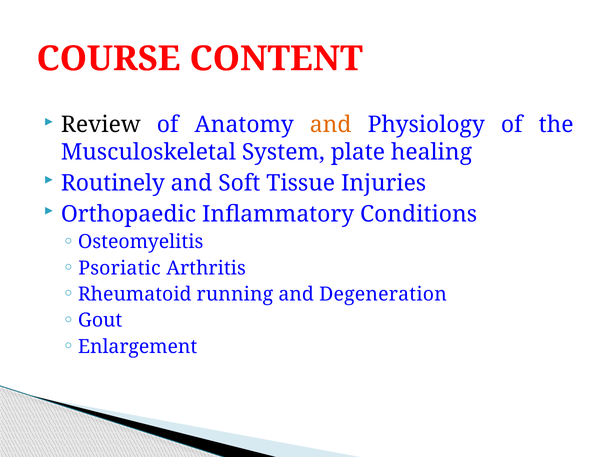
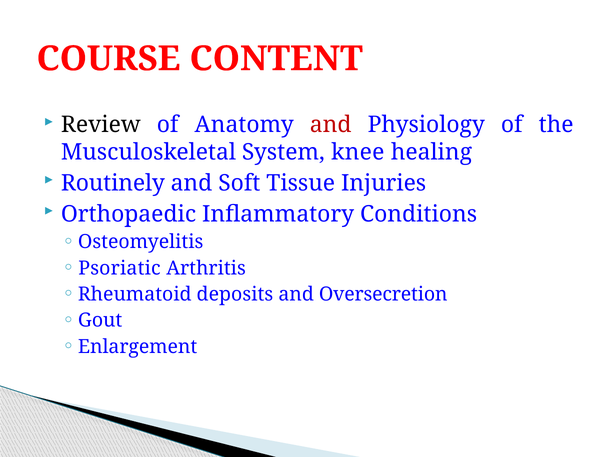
and colour: orange -> red (331, 125)
plate: plate -> knee (358, 153)
running: running -> deposits (235, 295)
Degeneration: Degeneration -> Oversecretion (383, 295)
